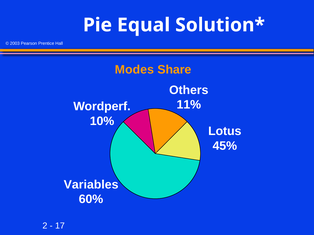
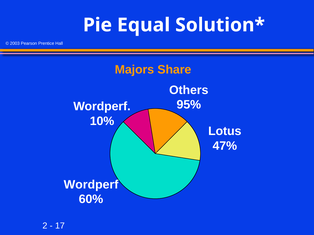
Modes: Modes -> Majors (134, 70)
11%: 11% -> 95% (189, 105)
45%: 45% -> 47% (225, 146)
Variables: Variables -> Wordperf (91, 185)
